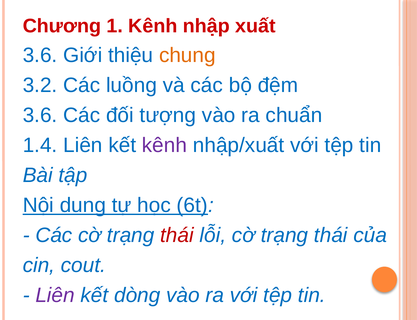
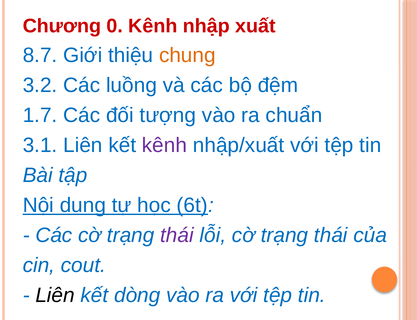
1: 1 -> 0 (115, 26)
3.6: 3.6 -> 8.7 (40, 55)
3.6: 3.6 -> 1.7 (40, 115)
1.4: 1.4 -> 3.1 (40, 145)
thái colour: red -> purple (177, 235)
Liên colour: purple -> black (55, 295)
